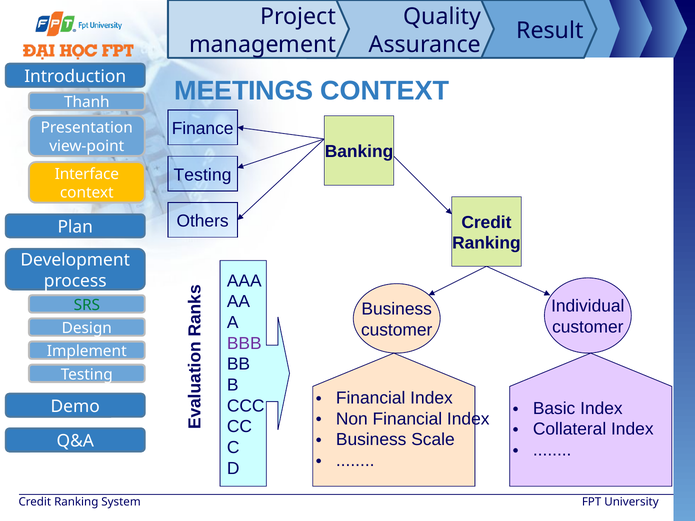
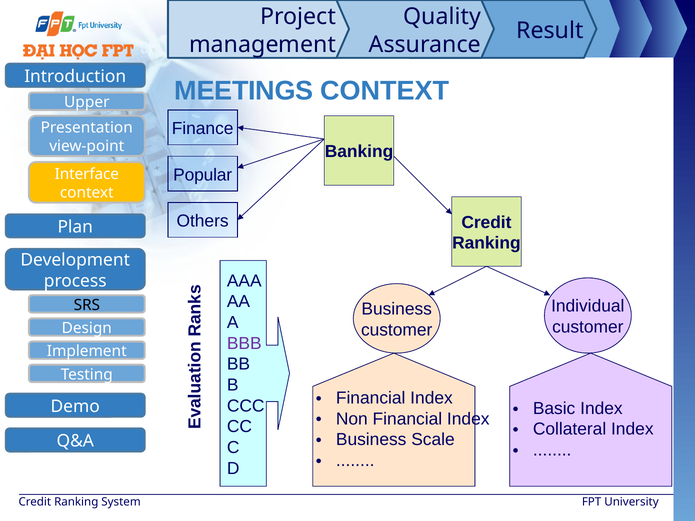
Thanh: Thanh -> Upper (87, 102)
Testing: Testing -> Popular (203, 175)
SRS colour: green -> black (87, 305)
